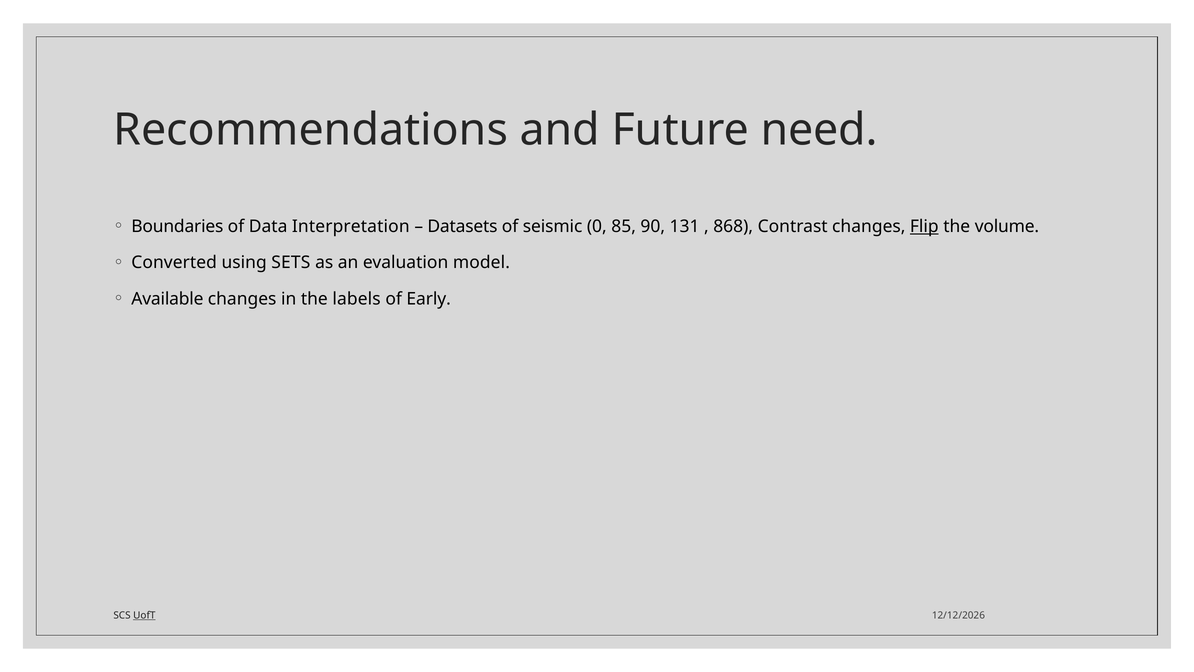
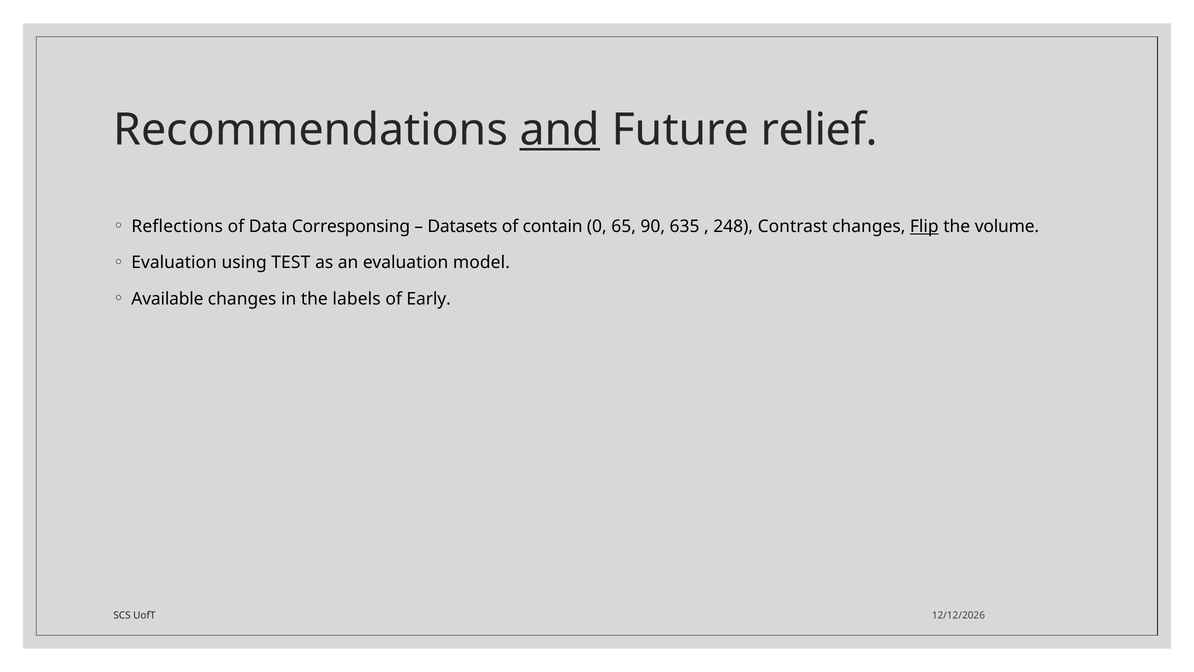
and underline: none -> present (560, 130)
need: need -> relief (819, 130)
Boundaries: Boundaries -> Reflections (177, 226)
Interpretation: Interpretation -> Corresponsing (351, 226)
seismic: seismic -> contain (553, 226)
85: 85 -> 65 (624, 226)
131: 131 -> 635 (685, 226)
868: 868 -> 248 (733, 226)
Converted: Converted -> Evaluation (174, 263)
SETS: SETS -> TEST (291, 263)
UofT underline: present -> none (144, 615)
